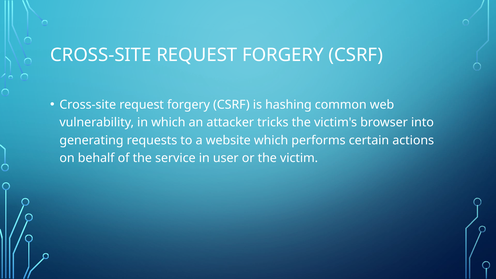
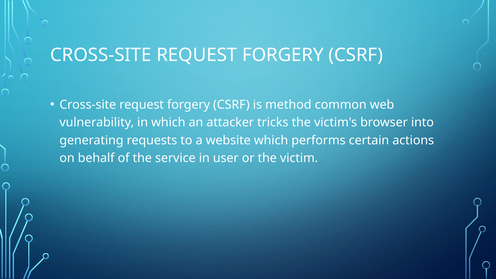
hashing: hashing -> method (288, 105)
